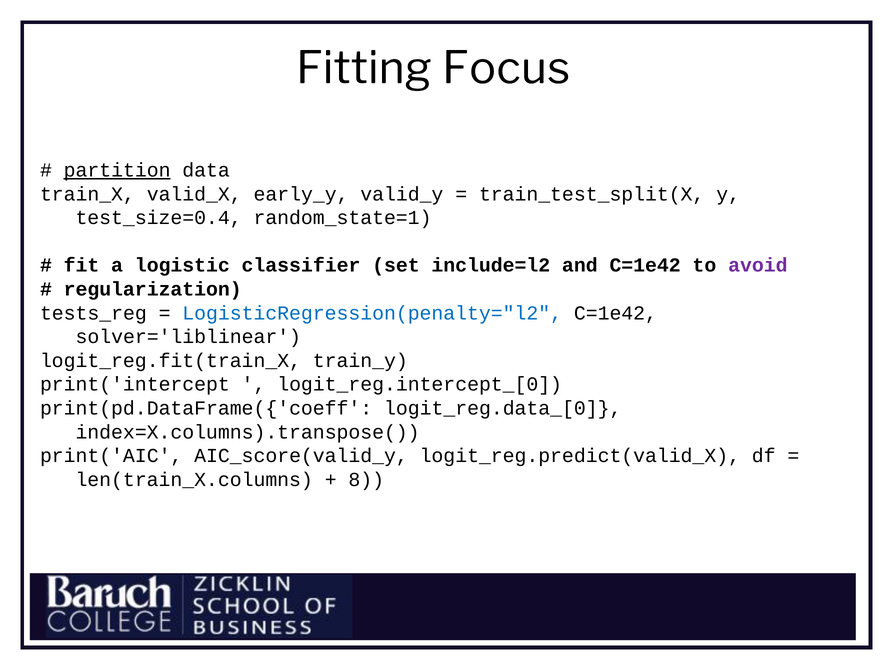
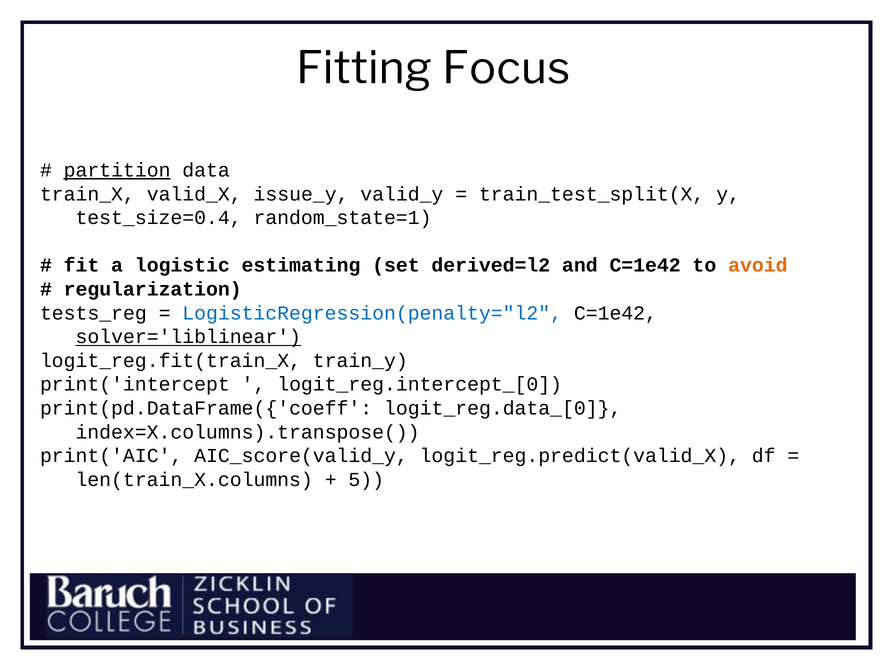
early_y: early_y -> issue_y (301, 194)
classifier: classifier -> estimating (301, 265)
include=l2: include=l2 -> derived=l2 (491, 265)
avoid colour: purple -> orange (758, 265)
solver='liblinear underline: none -> present (188, 337)
8: 8 -> 5 (366, 480)
